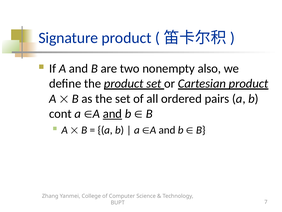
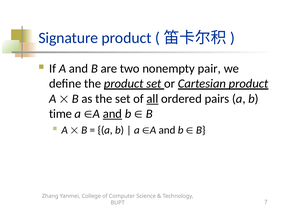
also: also -> pair (209, 68)
all underline: none -> present (152, 98)
cont: cont -> time (60, 114)
